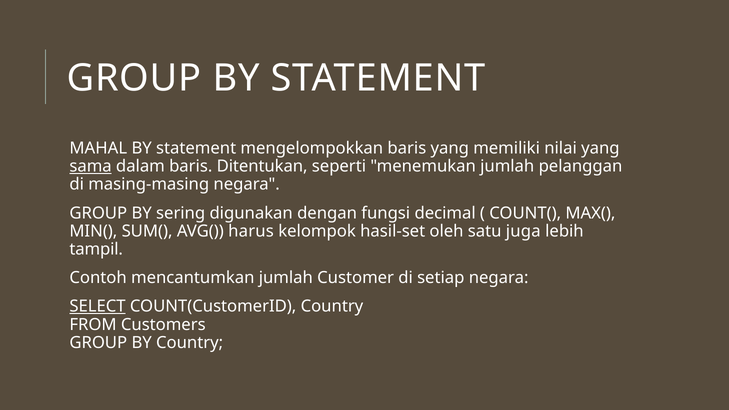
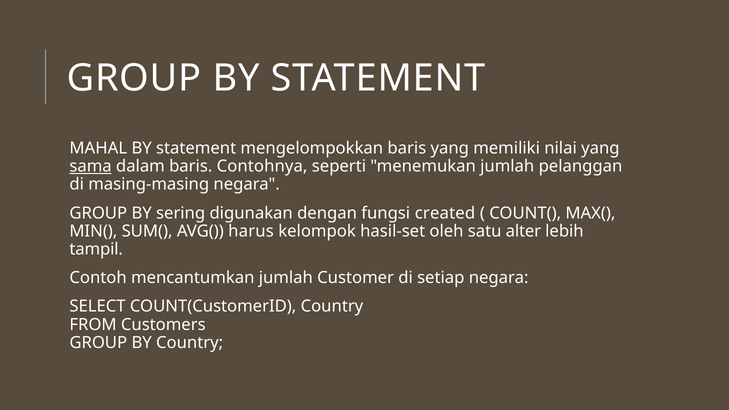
Ditentukan: Ditentukan -> Contohnya (262, 166)
decimal: decimal -> created (445, 213)
juga: juga -> alter (523, 231)
SELECT underline: present -> none (98, 306)
